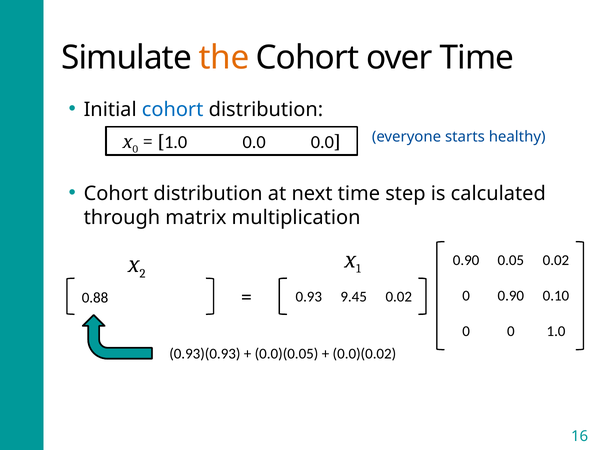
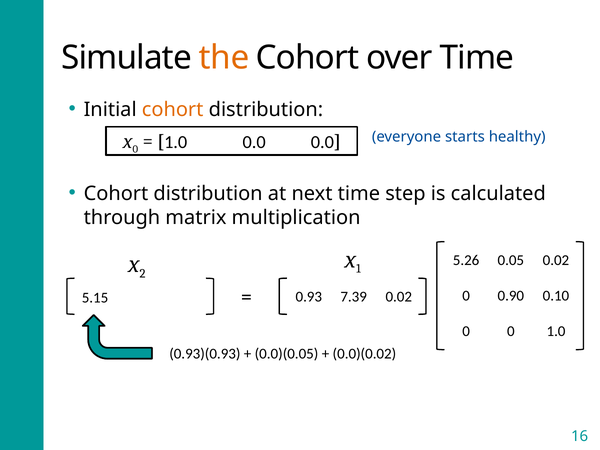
cohort colour: blue -> orange (173, 109)
0.90: 0.90 -> 5.26 (466, 260)
9.45: 9.45 -> 7.39 (354, 297)
0.88: 0.88 -> 5.15 (95, 298)
